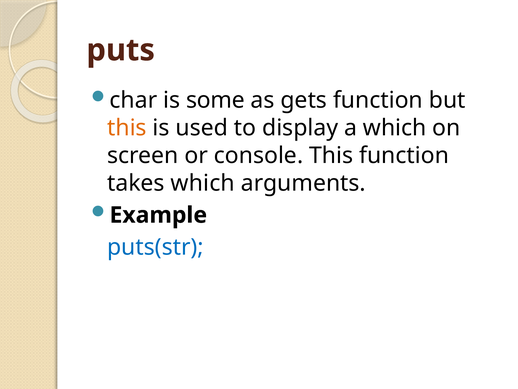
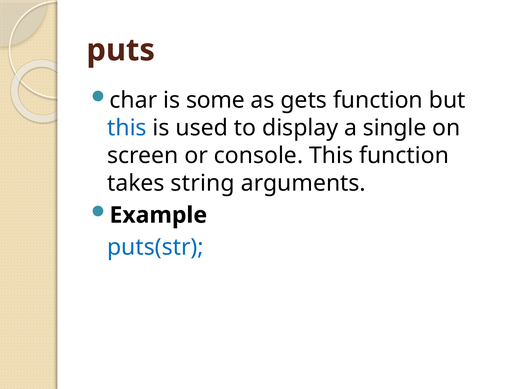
this colour: orange -> blue (127, 128)
a which: which -> single (395, 128)
takes which: which -> string (203, 183)
